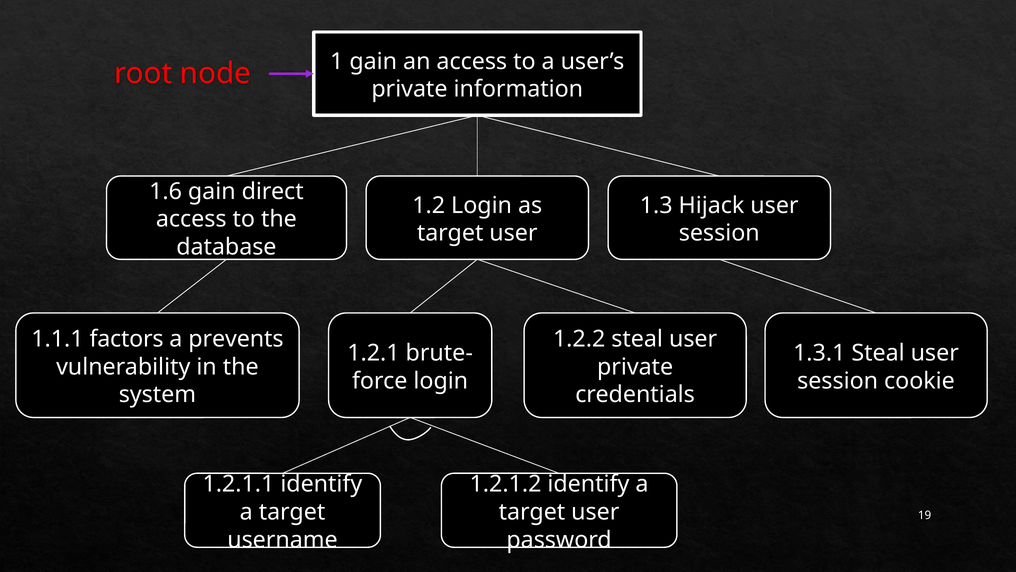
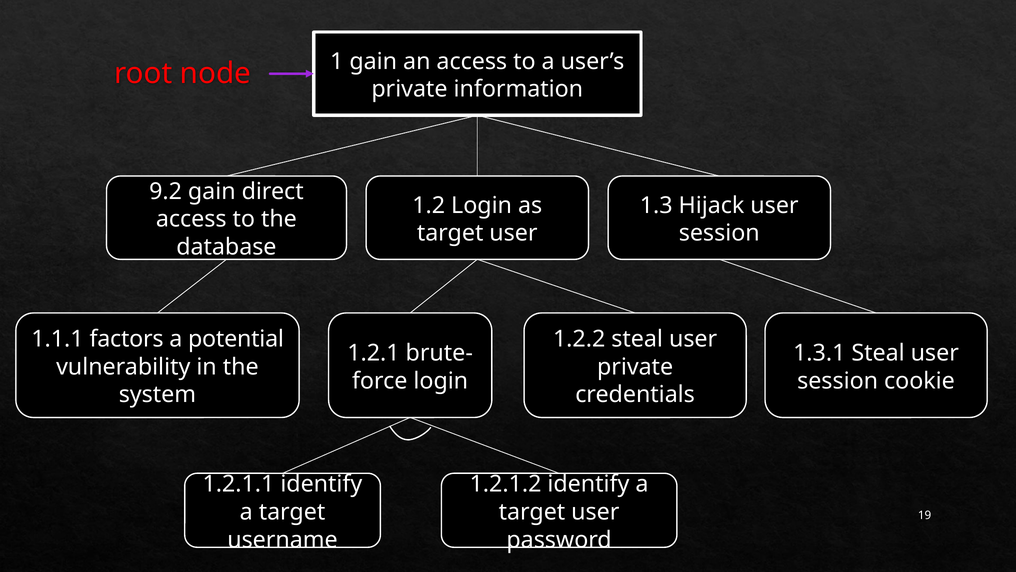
1.6: 1.6 -> 9.2 (166, 191)
prevents: prevents -> potential (236, 339)
